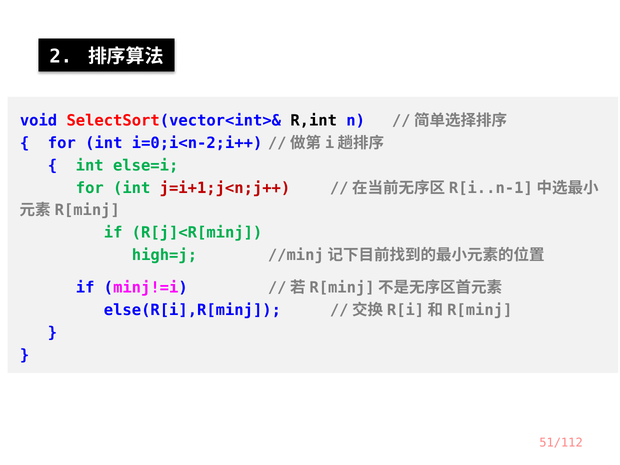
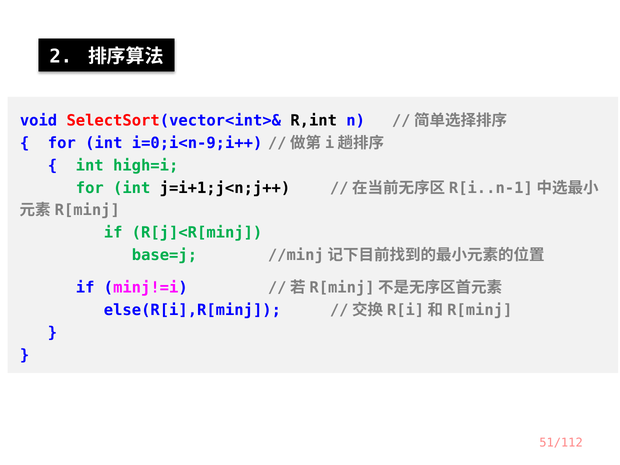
i=0;i<n-2;i++: i=0;i<n-2;i++ -> i=0;i<n-9;i++ (197, 143)
else=i: else=i -> high=i (146, 166)
j=i+1;j<n;j++ colour: red -> black (225, 188)
high=j: high=j -> base=j (164, 255)
